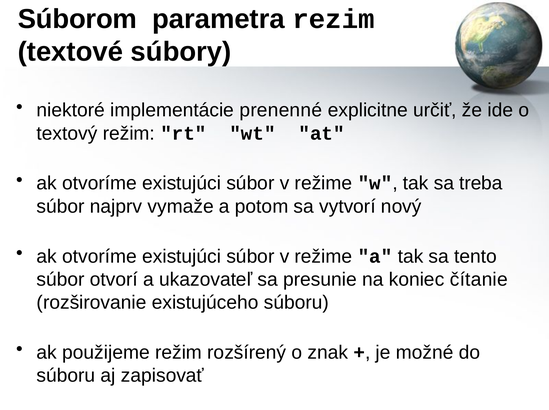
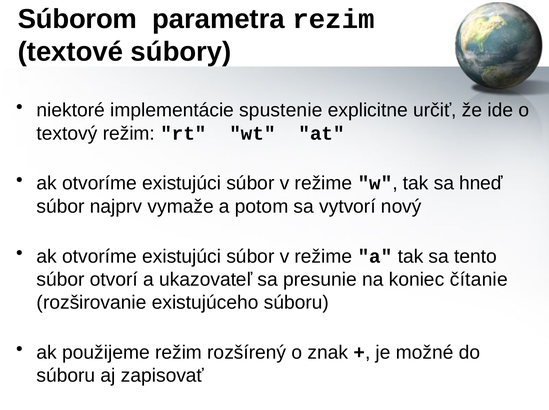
prenenné: prenenné -> spustenie (281, 110)
treba: treba -> hneď (481, 184)
